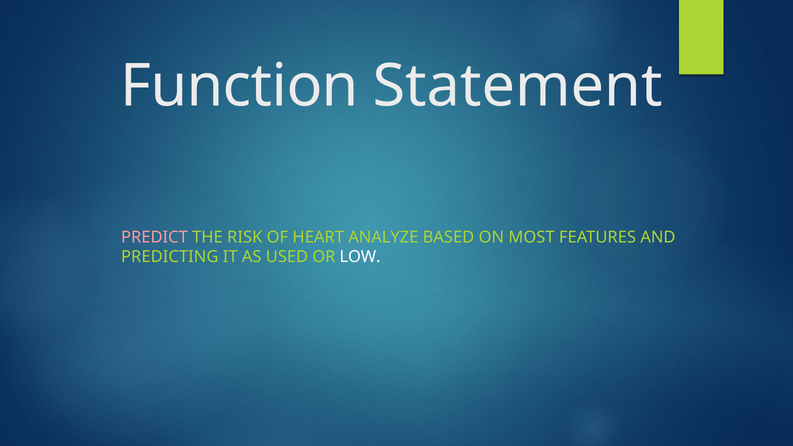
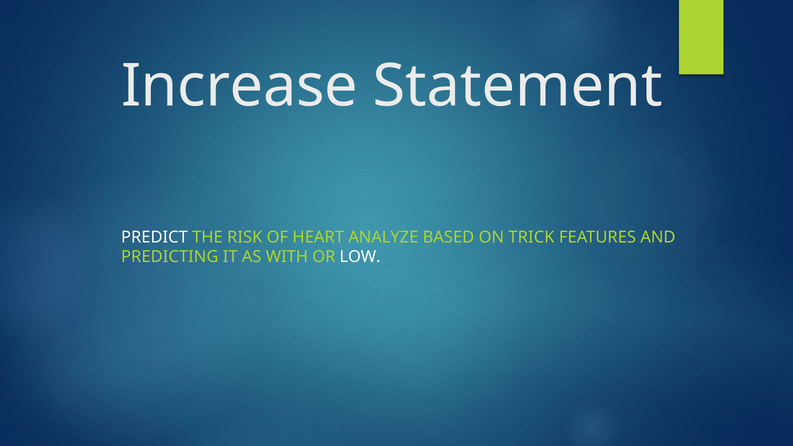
Function: Function -> Increase (239, 86)
PREDICT colour: pink -> white (154, 237)
MOST: MOST -> TRICK (531, 237)
USED: USED -> WITH (287, 257)
